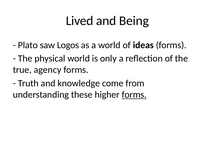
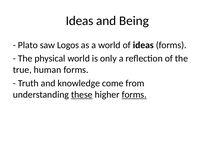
Lived: Lived -> Ideas (80, 21)
agency: agency -> human (48, 70)
these underline: none -> present (82, 95)
